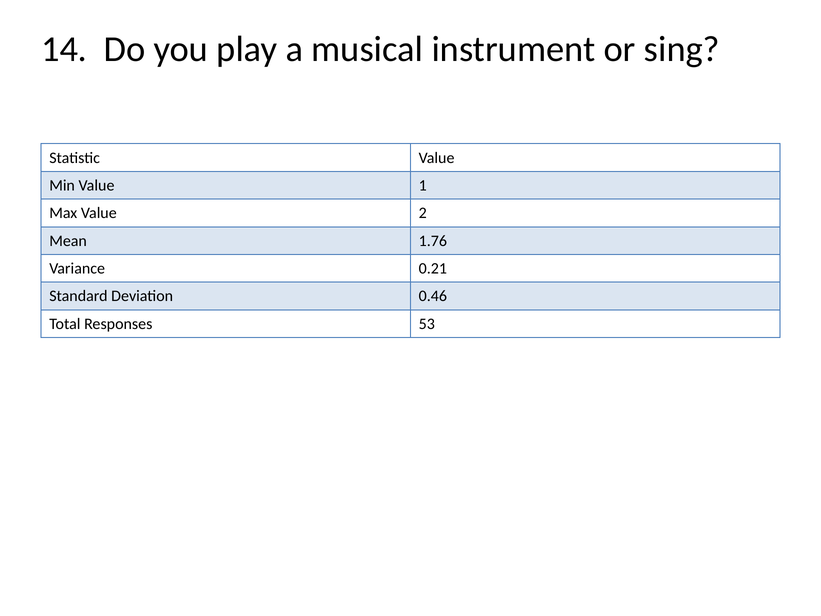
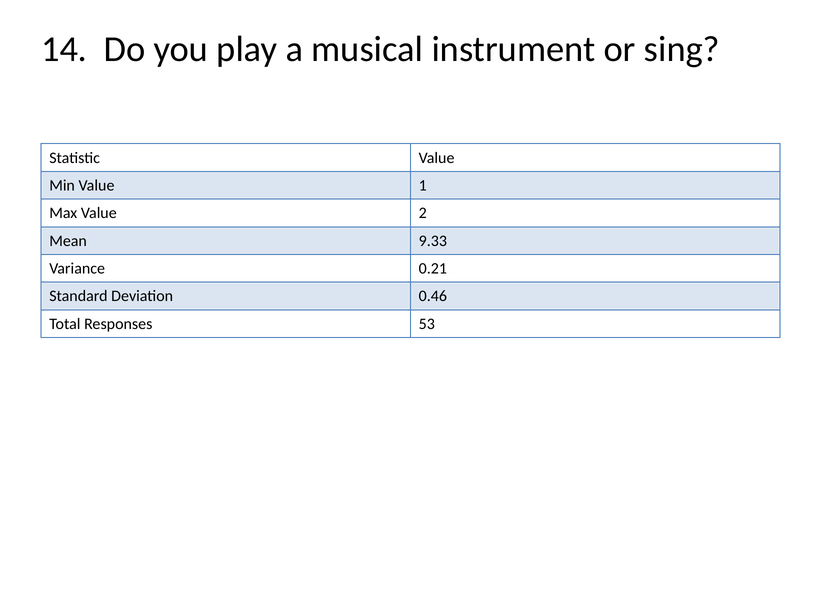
1.76: 1.76 -> 9.33 (433, 241)
